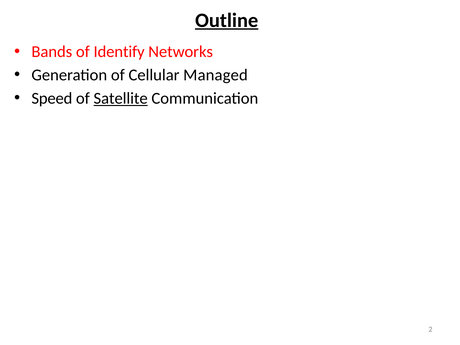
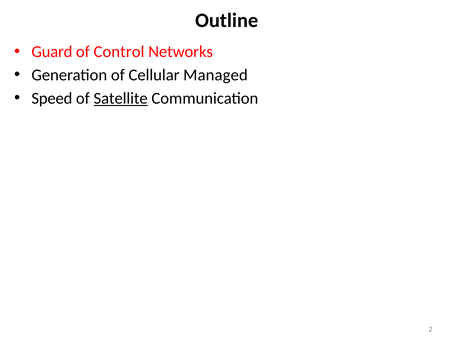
Outline underline: present -> none (227, 20)
Bands: Bands -> Guard (52, 52)
Identify: Identify -> Control (119, 52)
